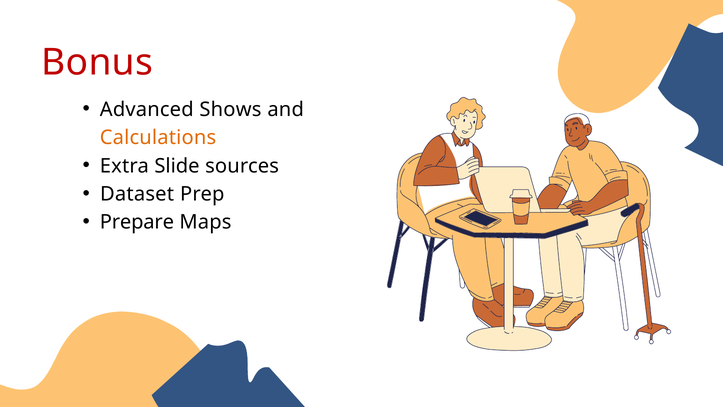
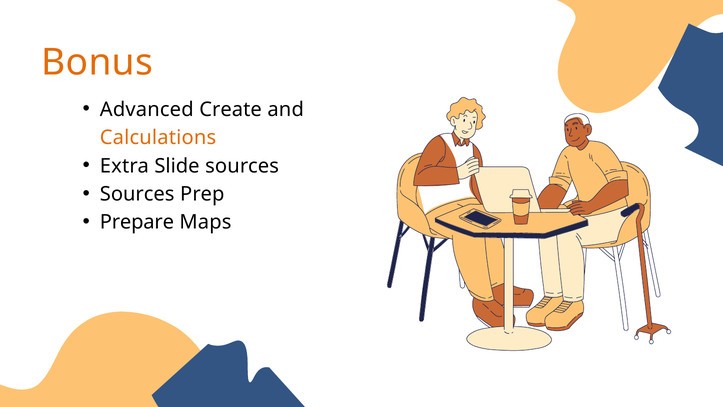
Bonus colour: red -> orange (97, 62)
Shows: Shows -> Create (231, 109)
Dataset: Dataset -> Sources (137, 194)
